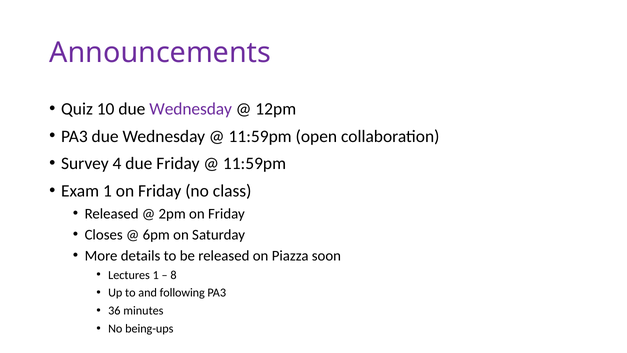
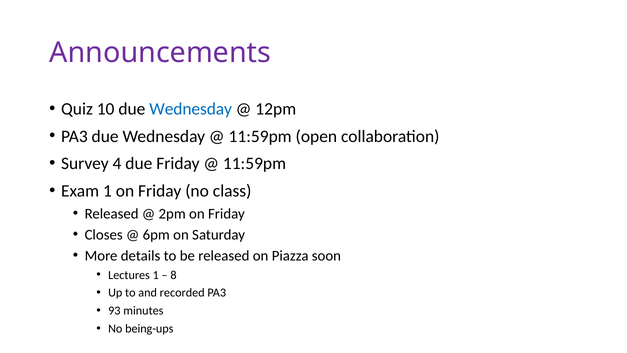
Wednesday colour: purple -> blue (191, 109)
following: following -> recorded (182, 293)
36: 36 -> 93 (114, 311)
